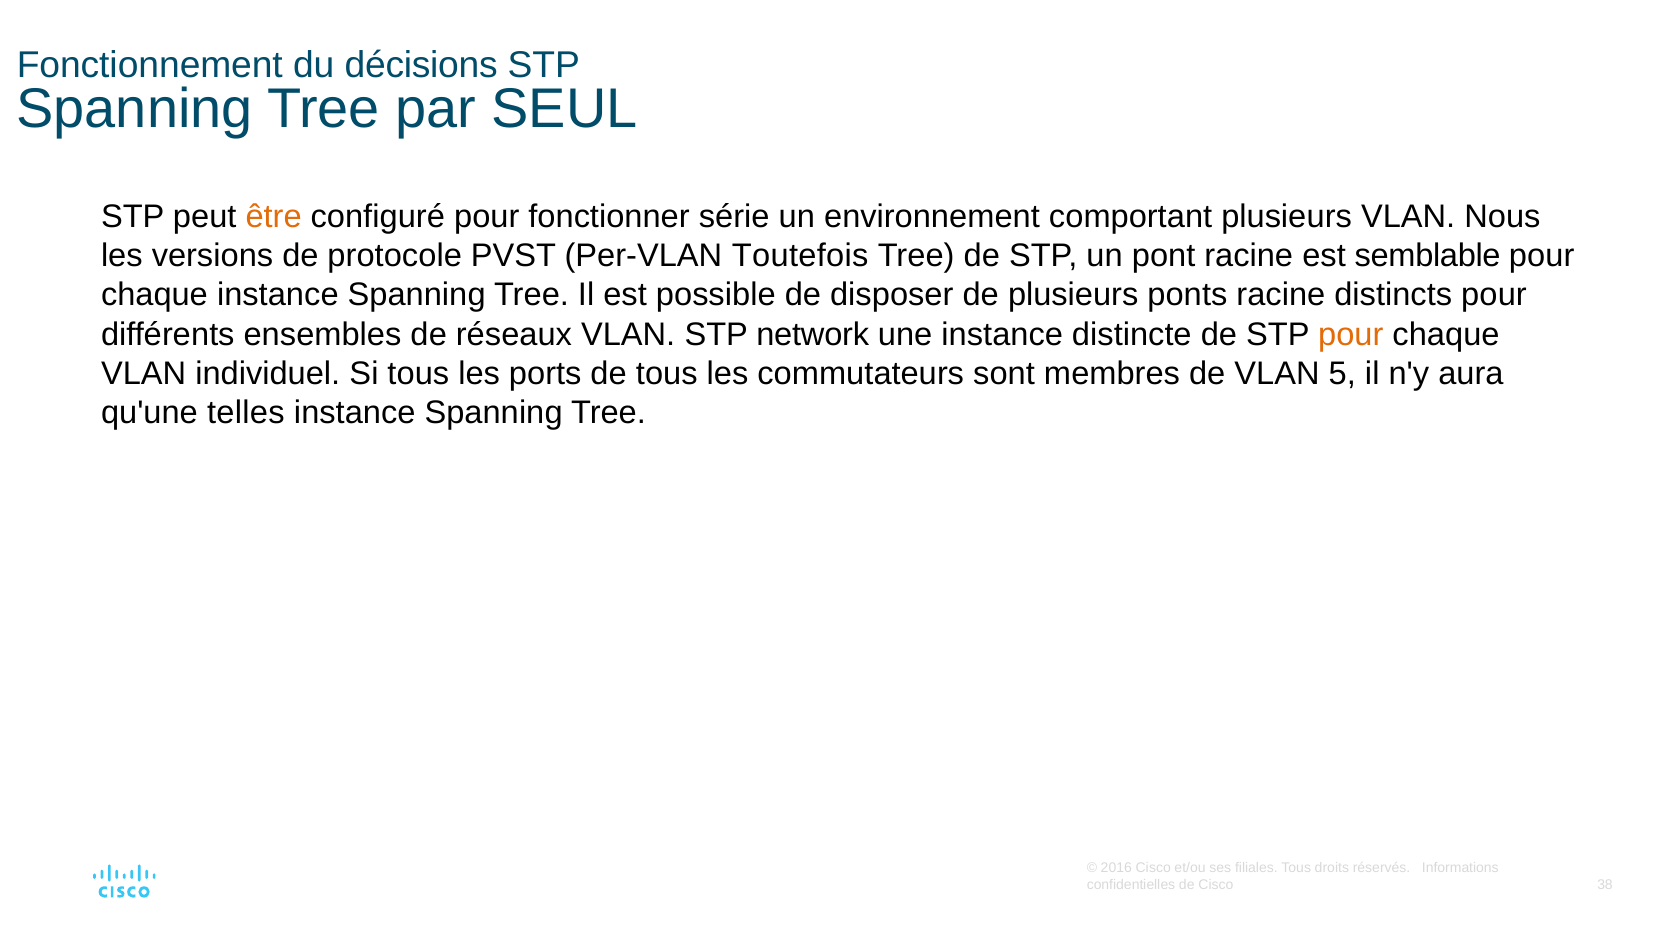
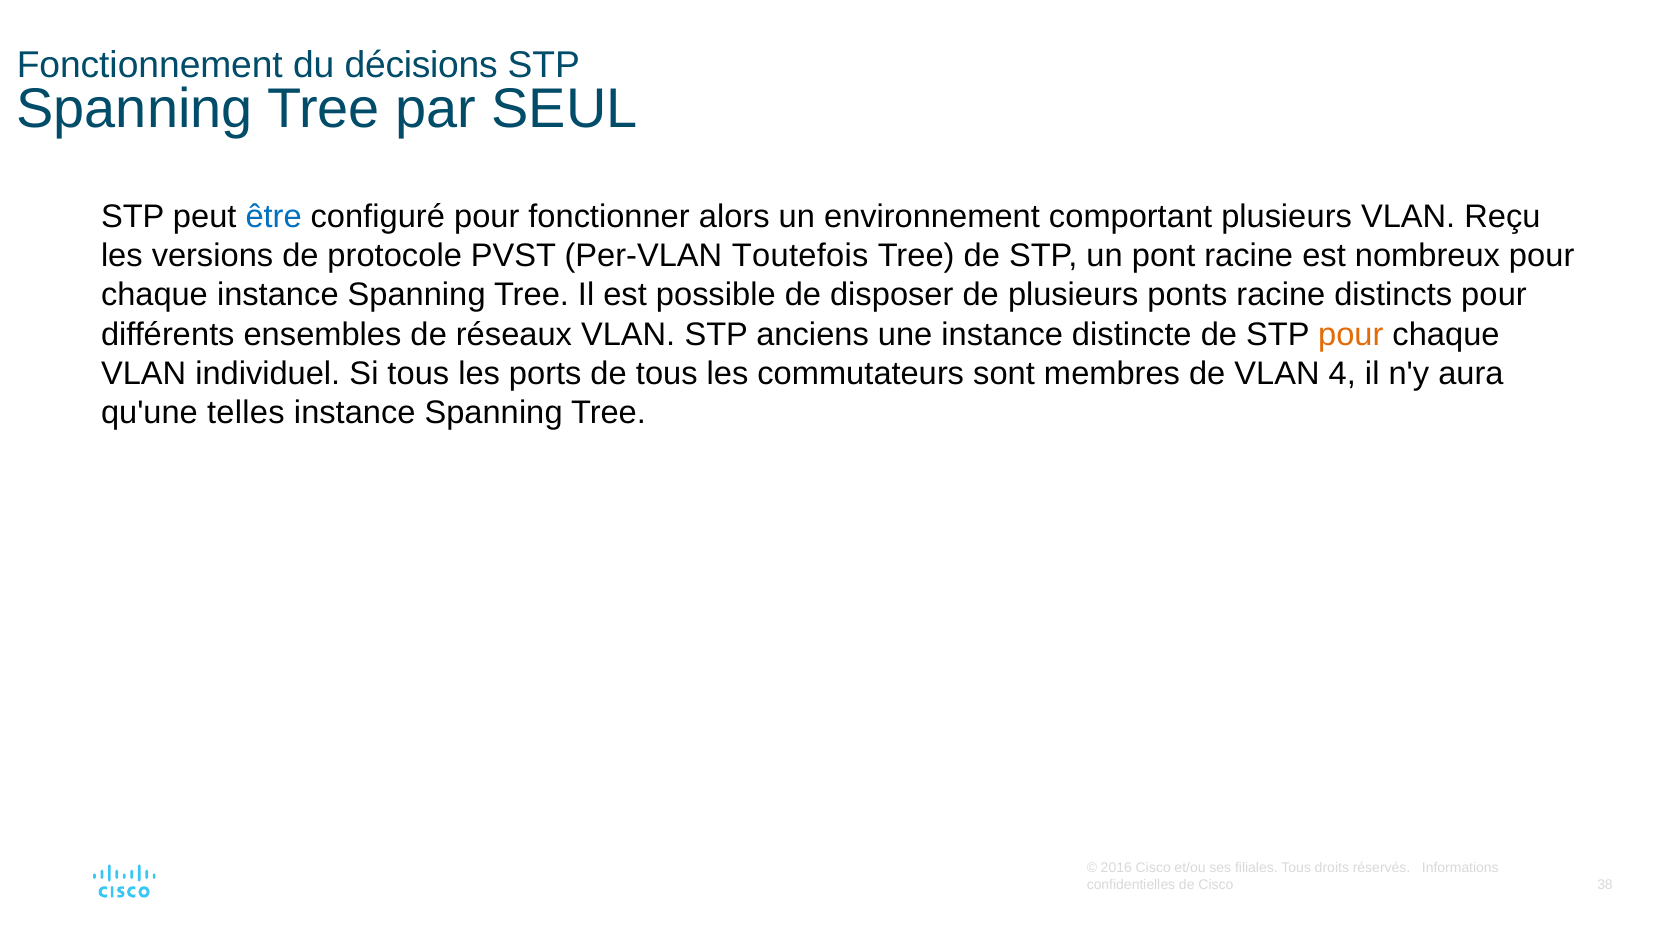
être colour: orange -> blue (274, 217)
série: série -> alors (734, 217)
Nous: Nous -> Reçu (1502, 217)
semblable: semblable -> nombreux (1427, 256)
network: network -> anciens (813, 334)
5: 5 -> 4 (1342, 373)
